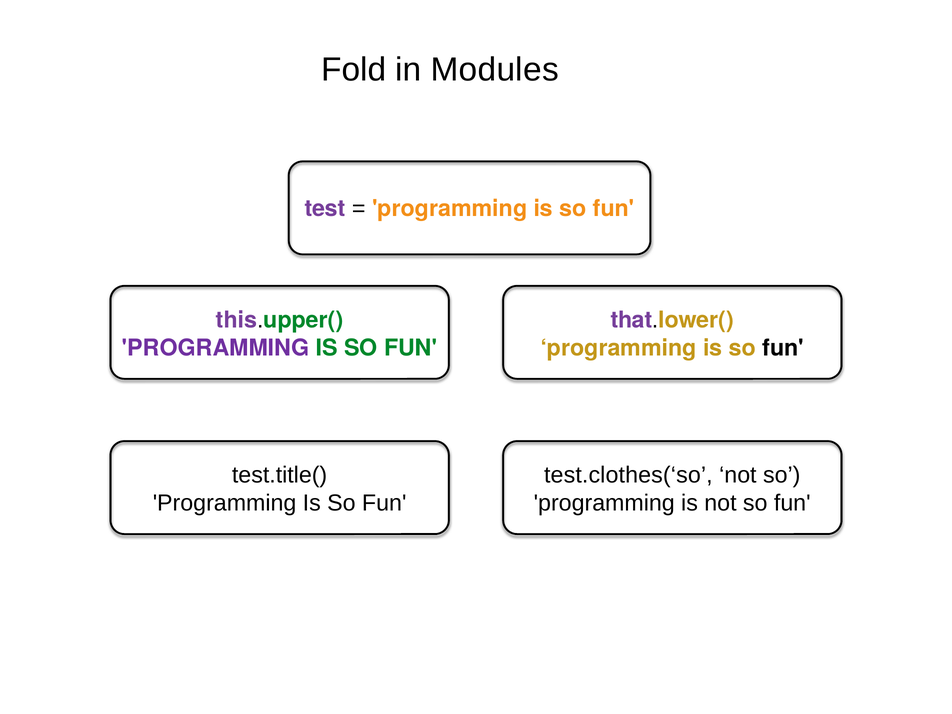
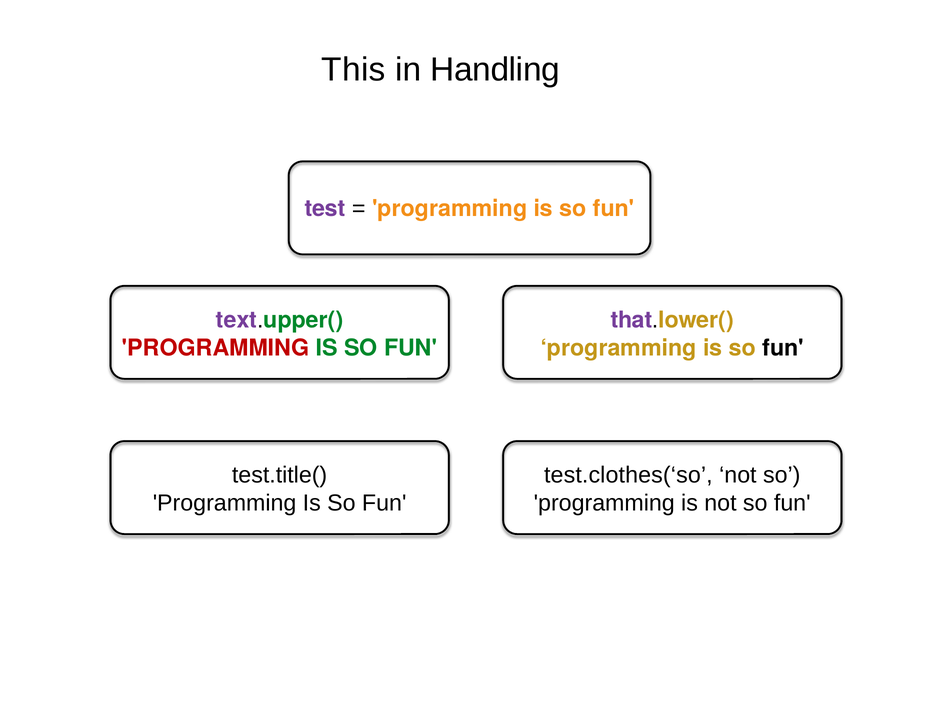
Fold: Fold -> This (354, 70)
Modules: Modules -> Handling (495, 70)
this: this -> text (237, 320)
PROGRAMMING colour: purple -> red (216, 348)
